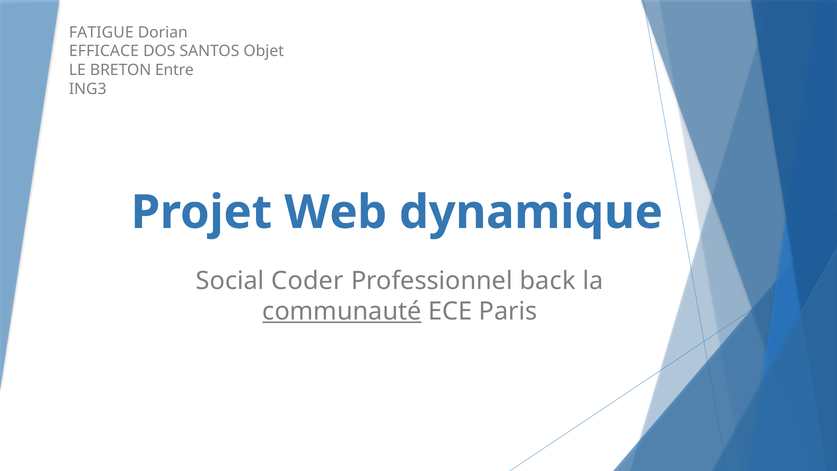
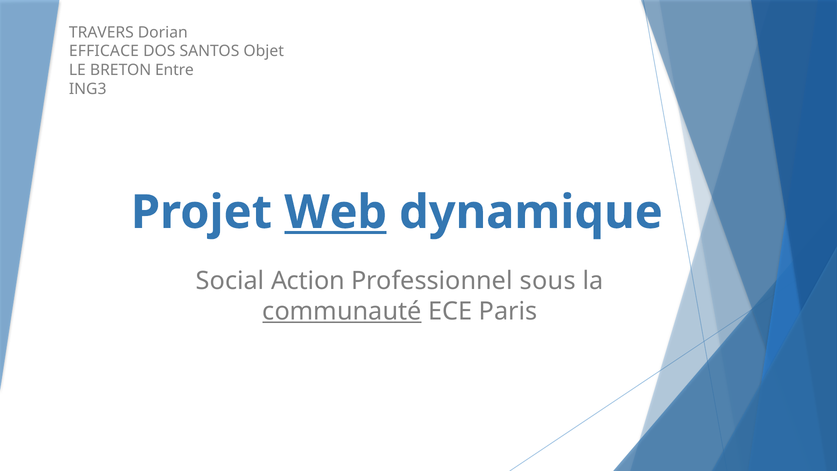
FATIGUE: FATIGUE -> TRAVERS (101, 32)
Web underline: none -> present (336, 212)
Coder: Coder -> Action (308, 281)
back: back -> sous (548, 281)
